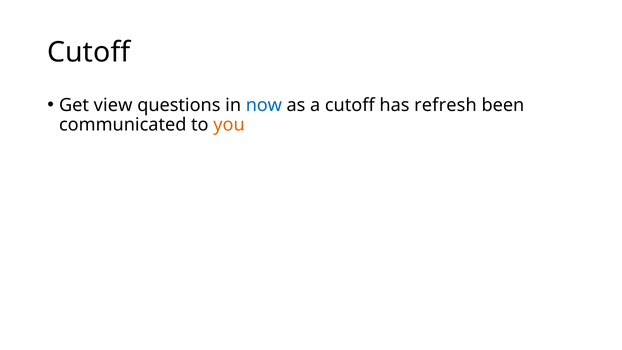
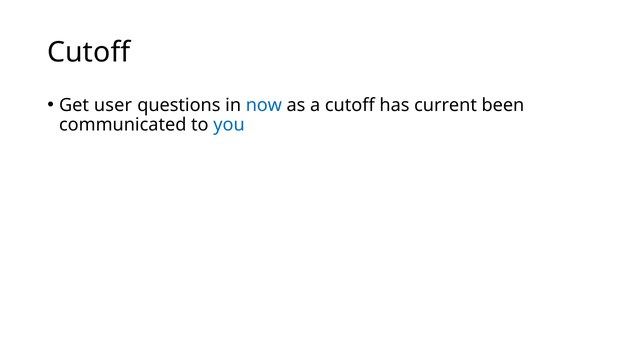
view: view -> user (113, 105)
refresh: refresh -> current (446, 105)
you colour: orange -> blue (229, 125)
